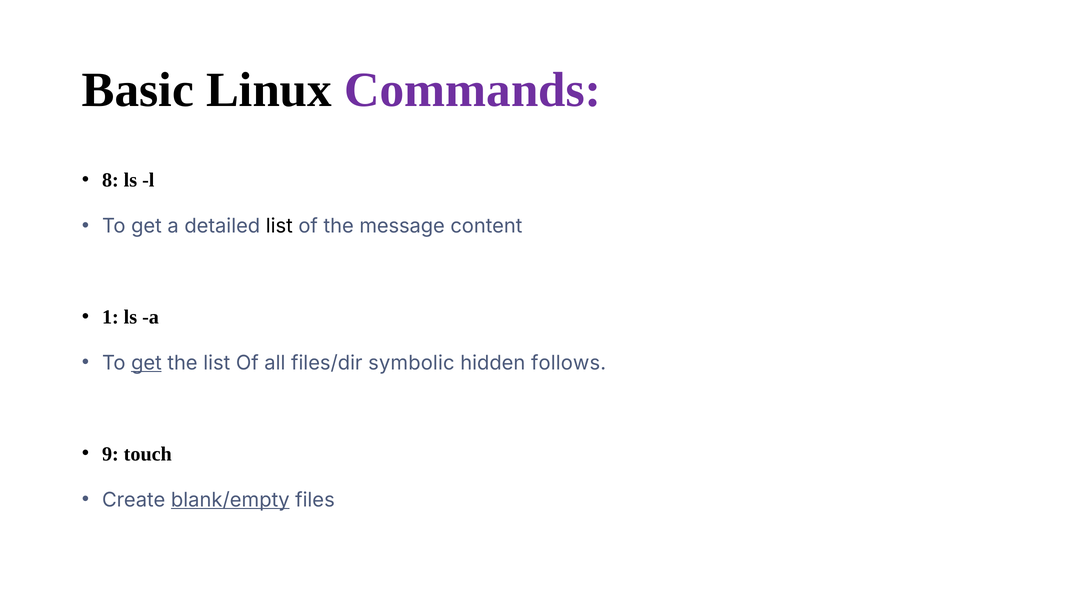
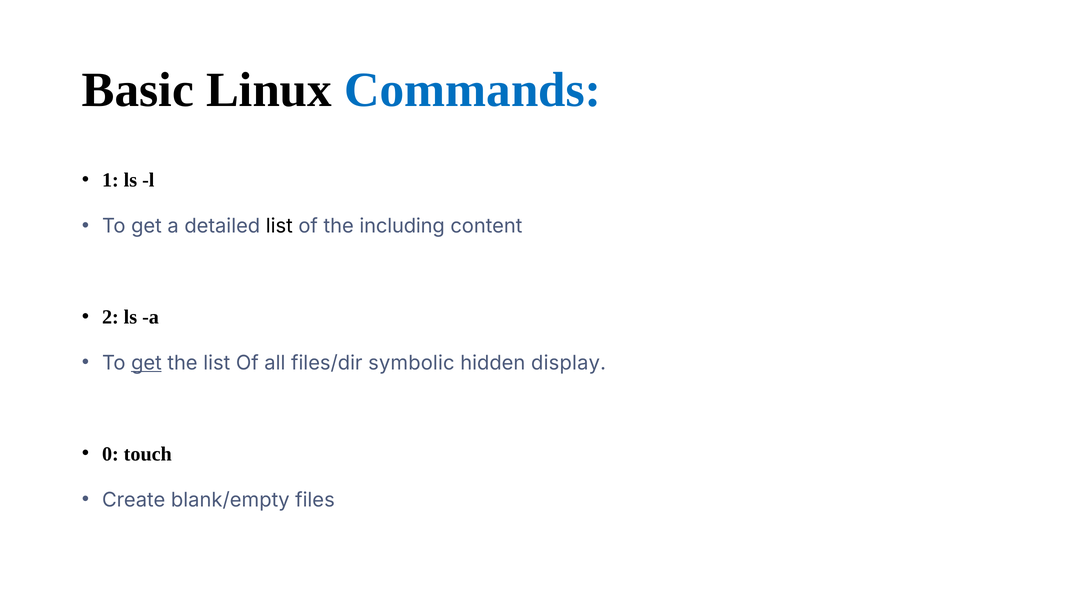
Commands colour: purple -> blue (473, 90)
8: 8 -> 1 (110, 180)
message: message -> including (402, 226)
1: 1 -> 2 (110, 317)
follows: follows -> display (569, 363)
9: 9 -> 0 (110, 454)
blank/empty underline: present -> none (230, 500)
